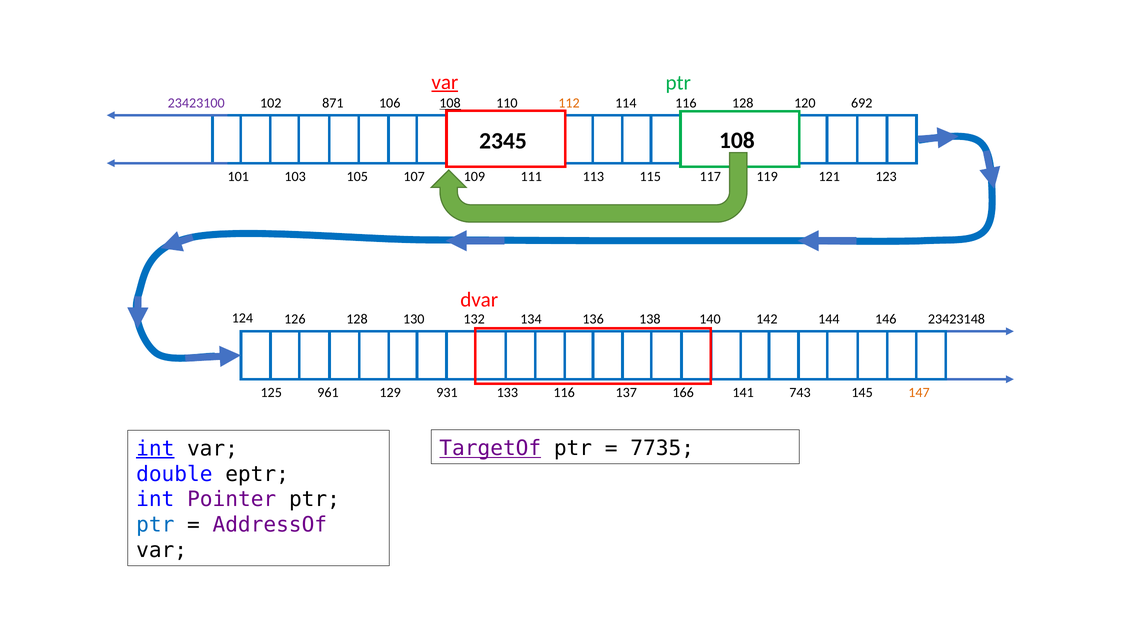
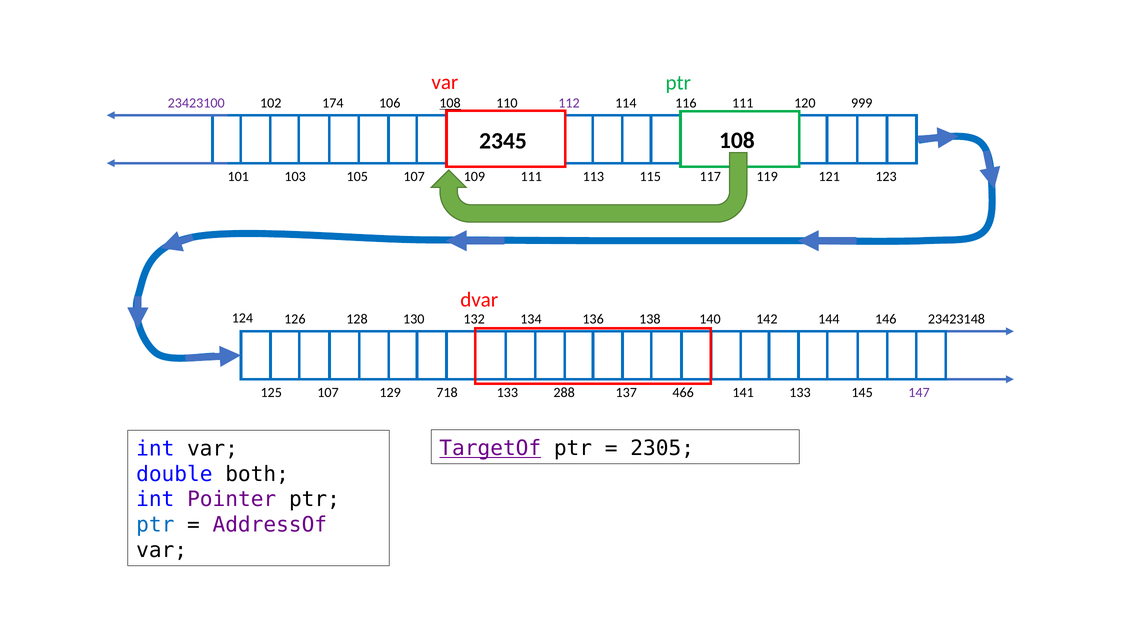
var underline: present -> none (445, 82)
871: 871 -> 174 (333, 103)
112 colour: orange -> purple (569, 103)
116 128: 128 -> 111 (743, 103)
692: 692 -> 999 (862, 103)
125 961: 961 -> 107 (328, 393)
931: 931 -> 718 (447, 393)
133 116: 116 -> 288 (564, 393)
166: 166 -> 466 (683, 393)
141 743: 743 -> 133 (800, 393)
147 colour: orange -> purple (919, 393)
7735: 7735 -> 2305 (662, 448)
int underline: present -> none (155, 449)
eptr: eptr -> both (257, 474)
